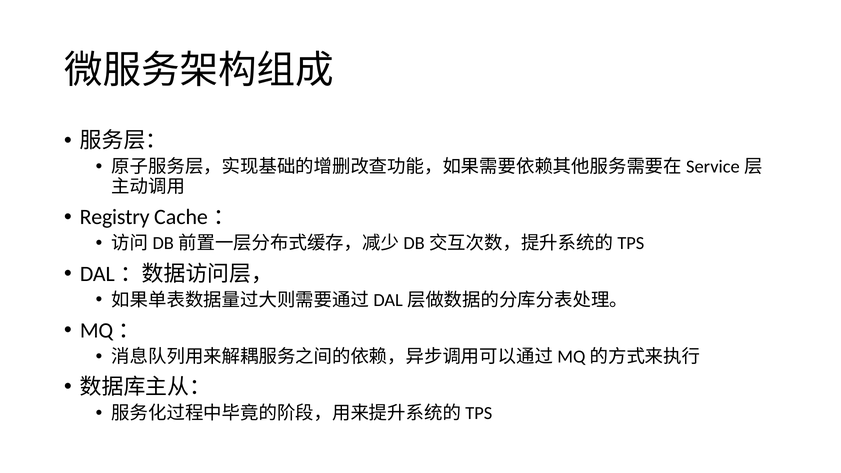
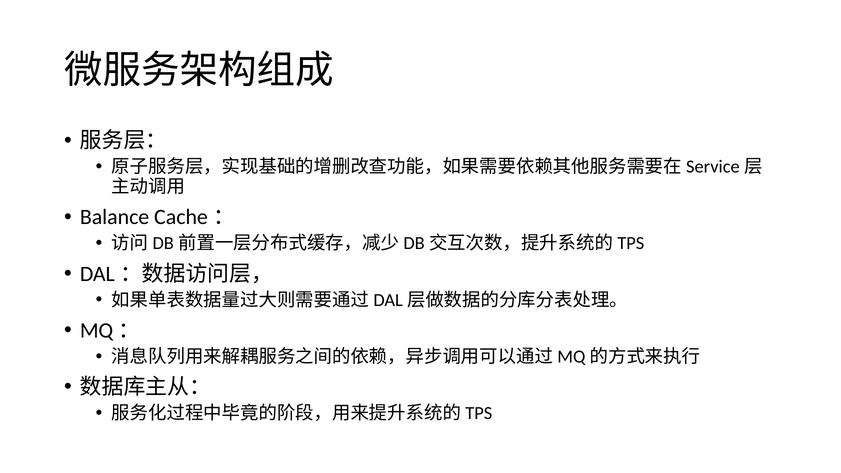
Registry: Registry -> Balance (115, 217)
